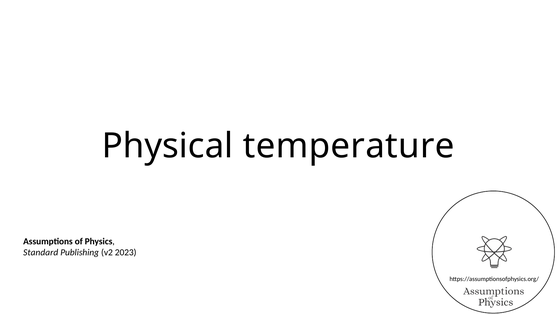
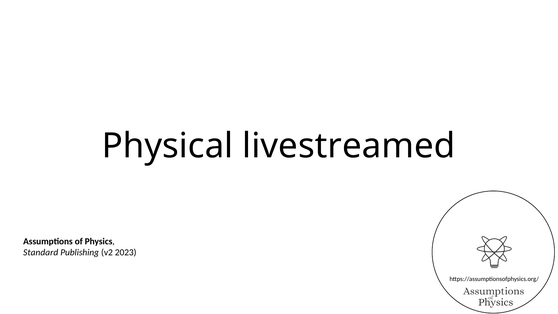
temperature: temperature -> livestreamed (349, 146)
